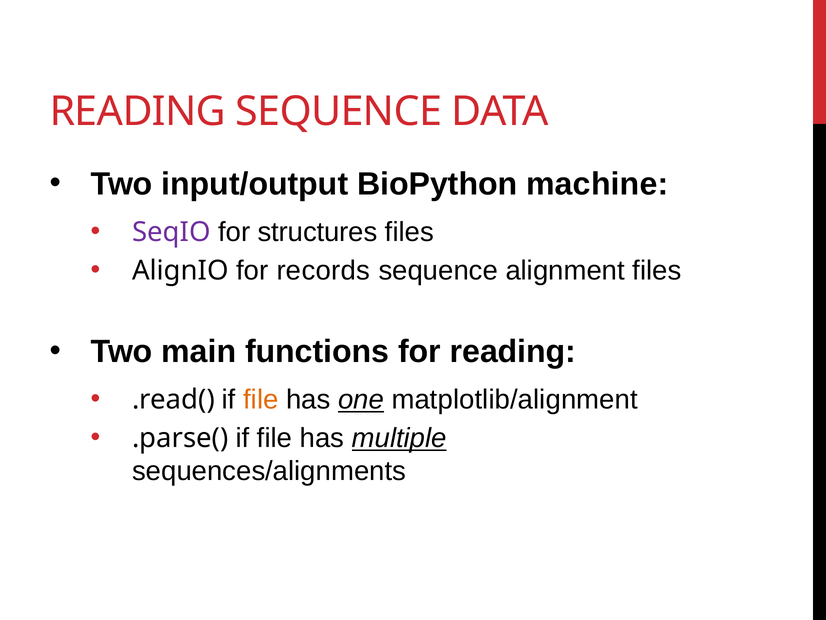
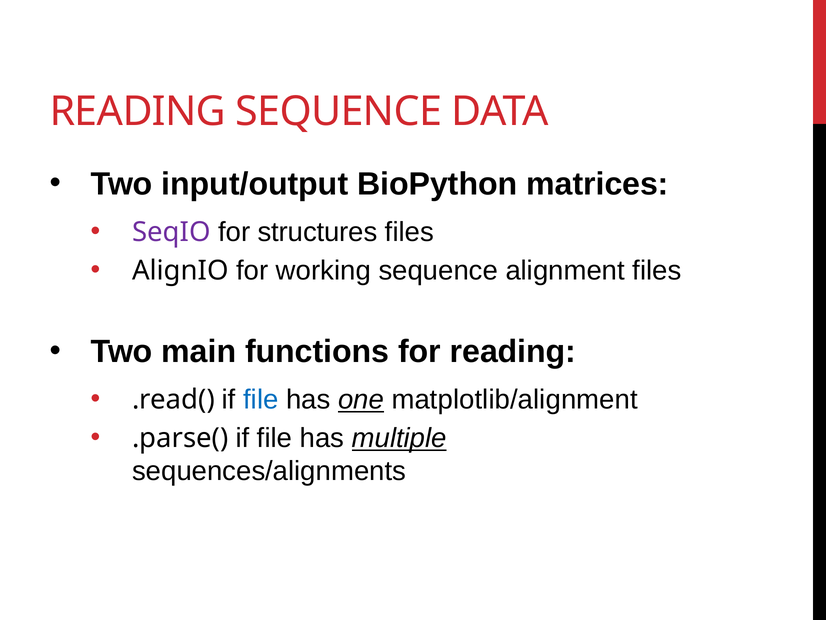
machine: machine -> matrices (597, 184)
records: records -> working (323, 270)
file colour: orange -> blue (261, 399)
